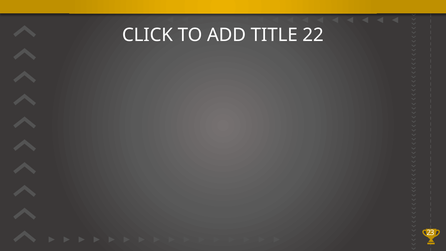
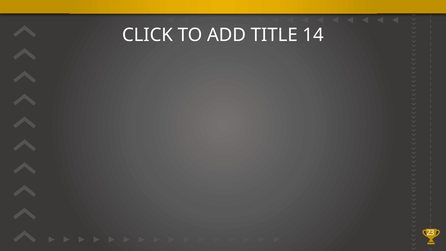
22: 22 -> 14 (313, 35)
